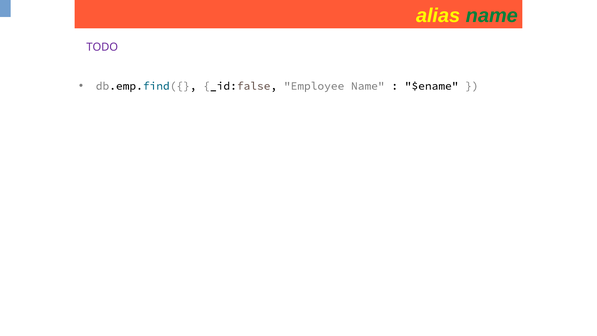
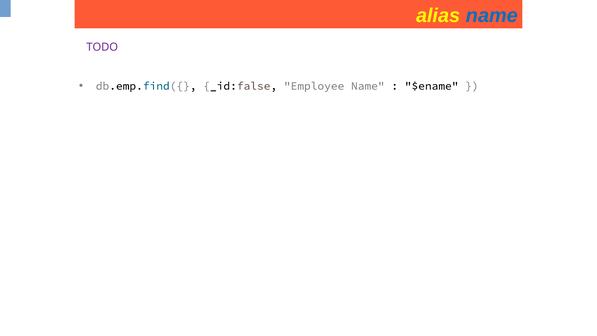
name colour: green -> blue (492, 16)
